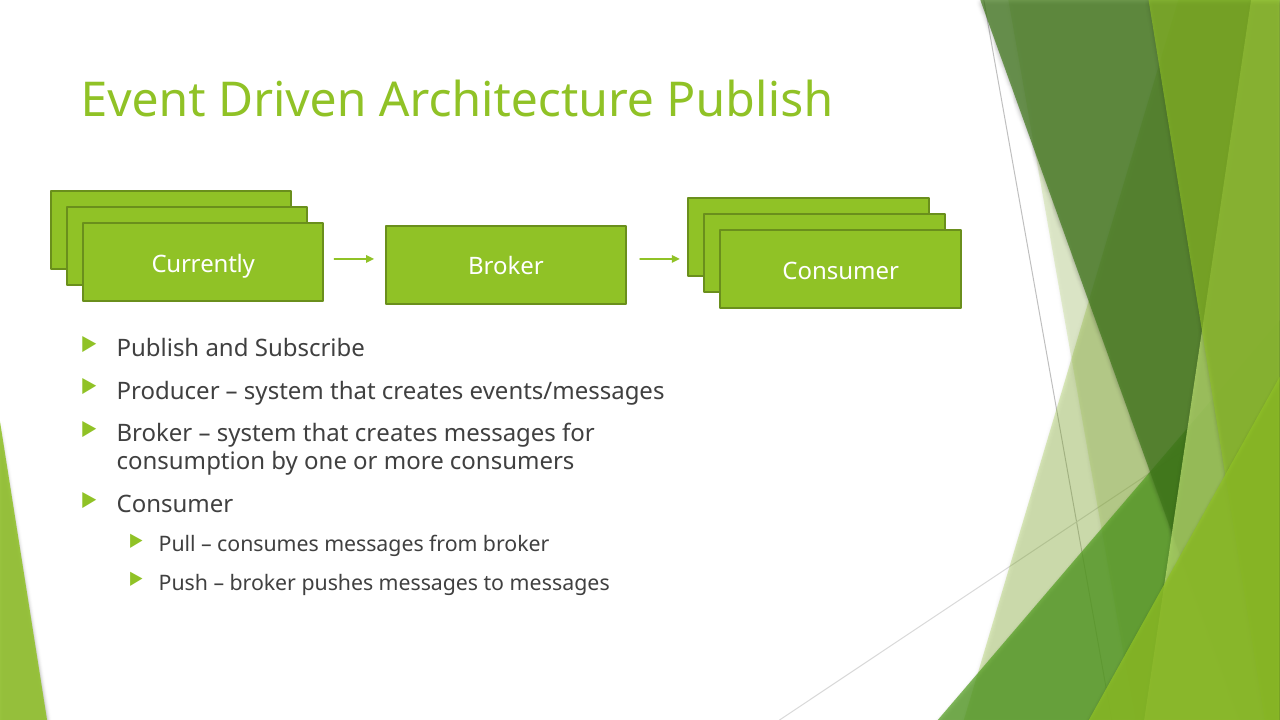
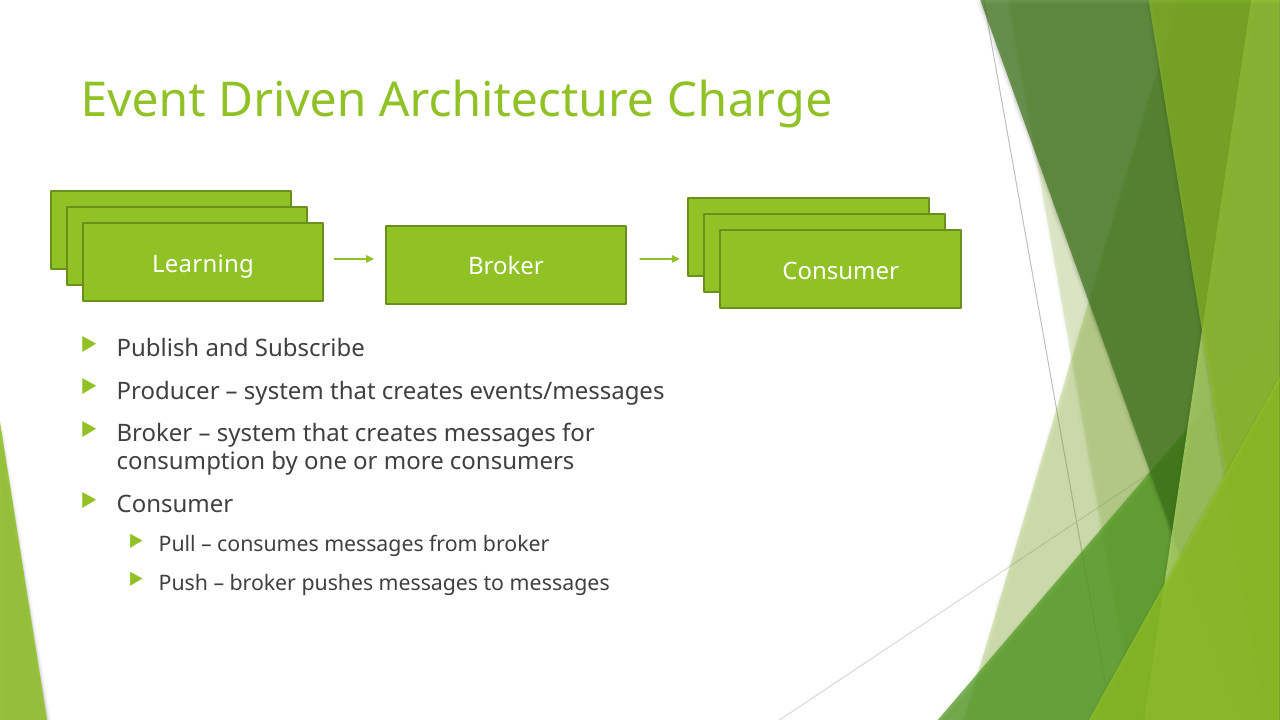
Architecture Publish: Publish -> Charge (750, 101)
Currently: Currently -> Learning (203, 264)
